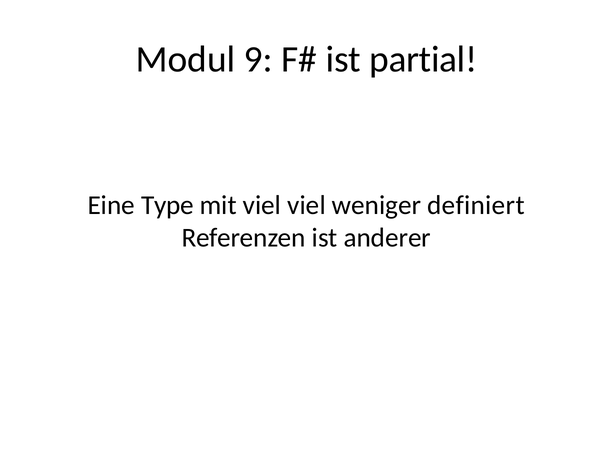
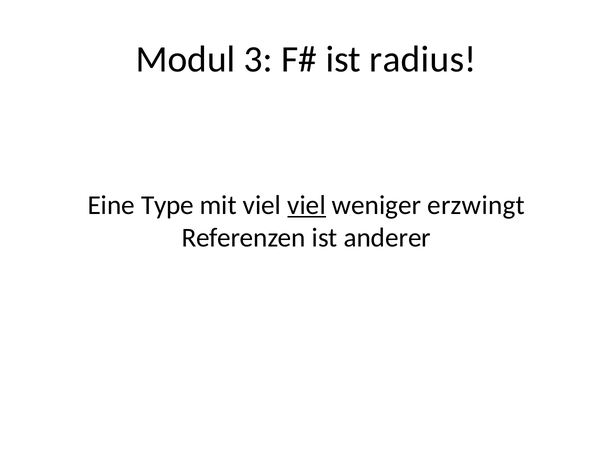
9: 9 -> 3 (258, 59)
partial: partial -> radius (423, 59)
viel underline: none -> present (307, 205)
definiert: definiert -> erzwingt (476, 205)
